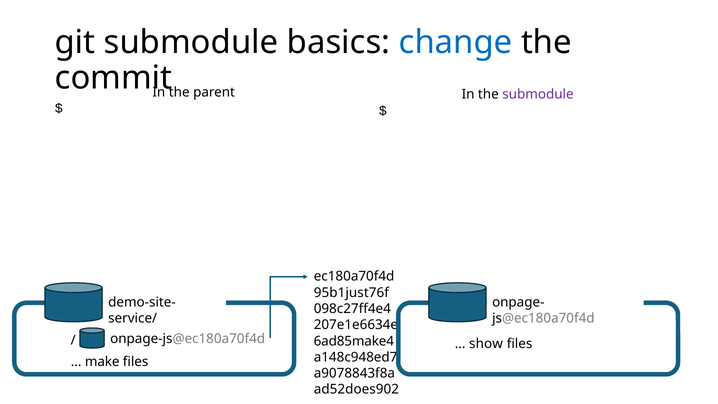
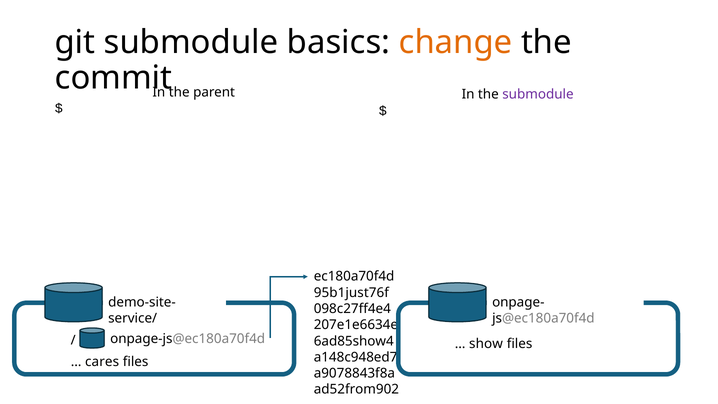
change colour: blue -> orange (456, 43)
6ad85make4: 6ad85make4 -> 6ad85show4 (354, 341)
make: make -> cares (102, 361)
ad52does902: ad52does902 -> ad52from902 (356, 389)
